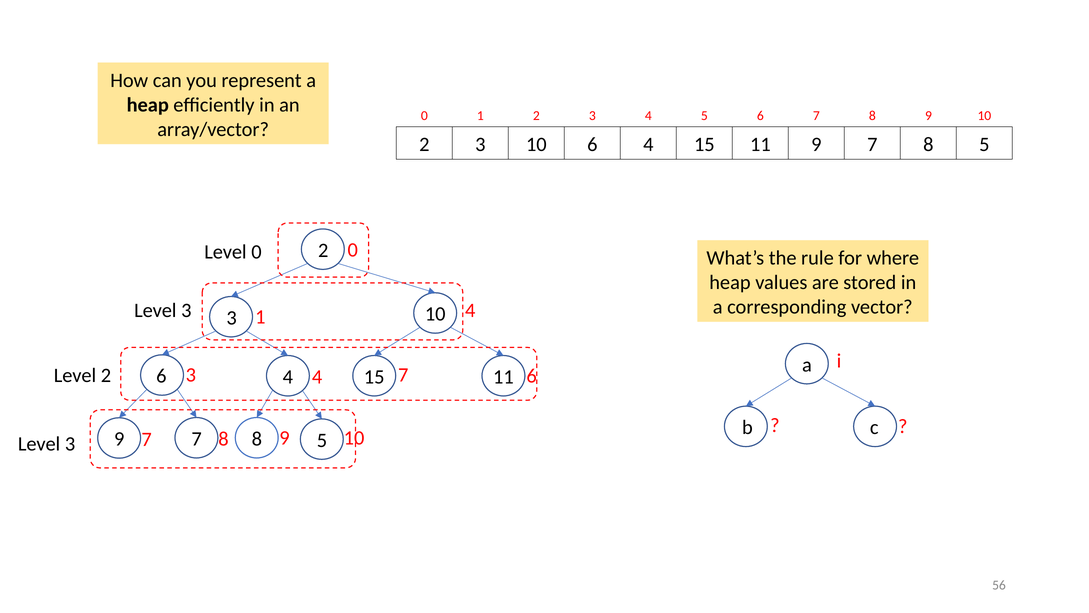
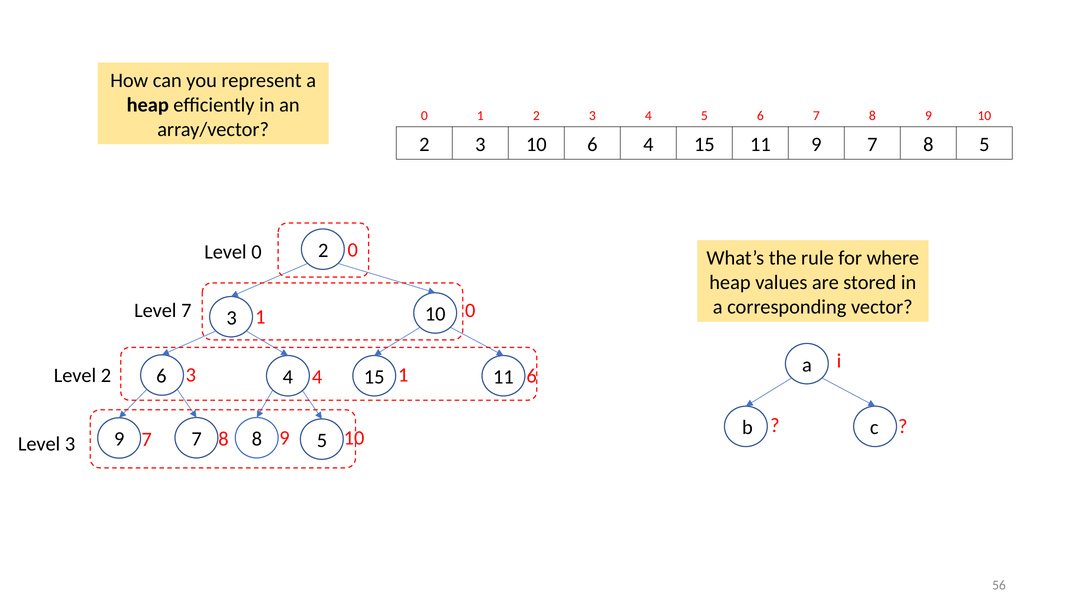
3: 3 -> 7 (186, 310)
1 4: 4 -> 0 (470, 310)
4 7: 7 -> 1 (403, 375)
